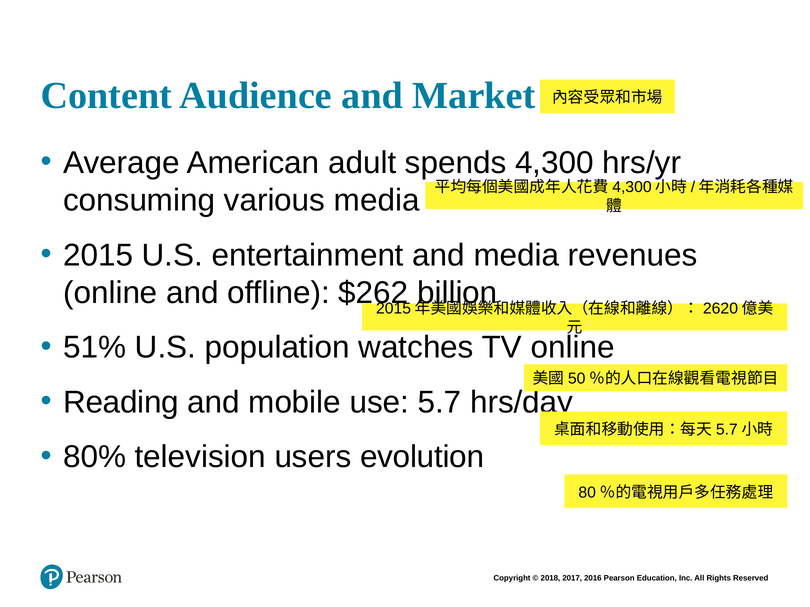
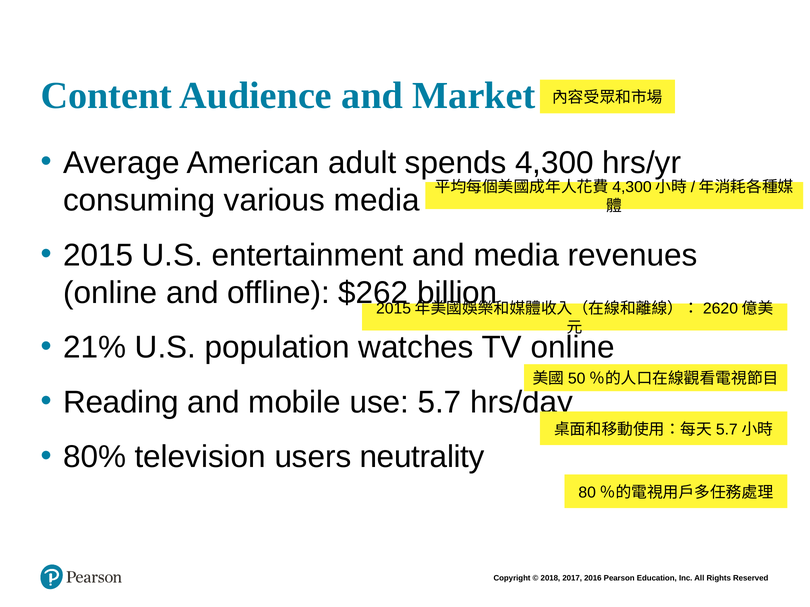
51%: 51% -> 21% (95, 348)
evolution: evolution -> neutrality (422, 457)
